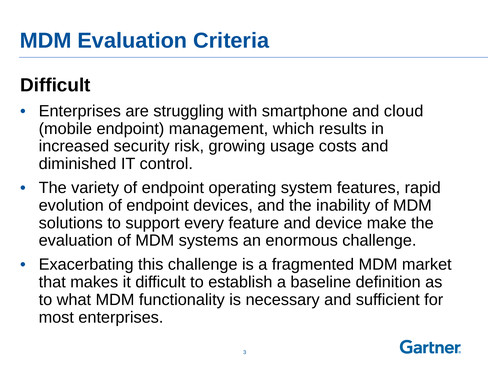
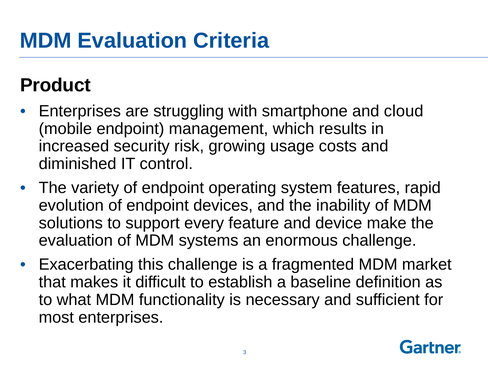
Difficult: Difficult -> Product (55, 85)
